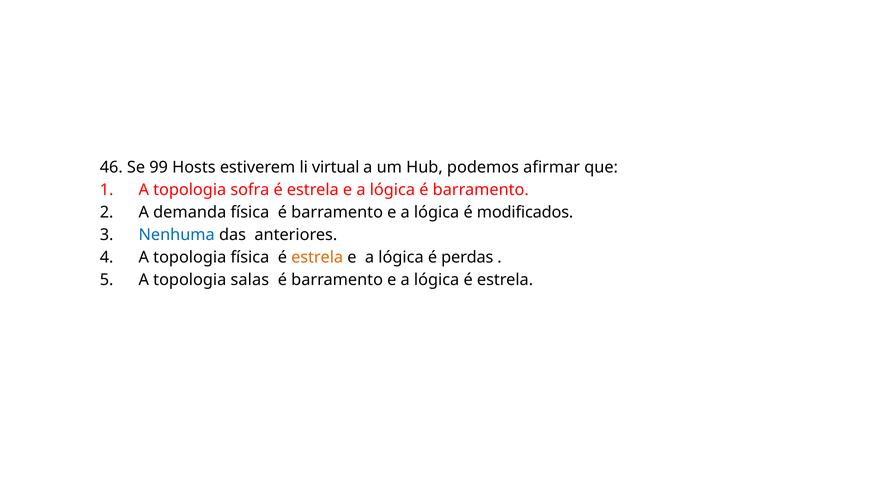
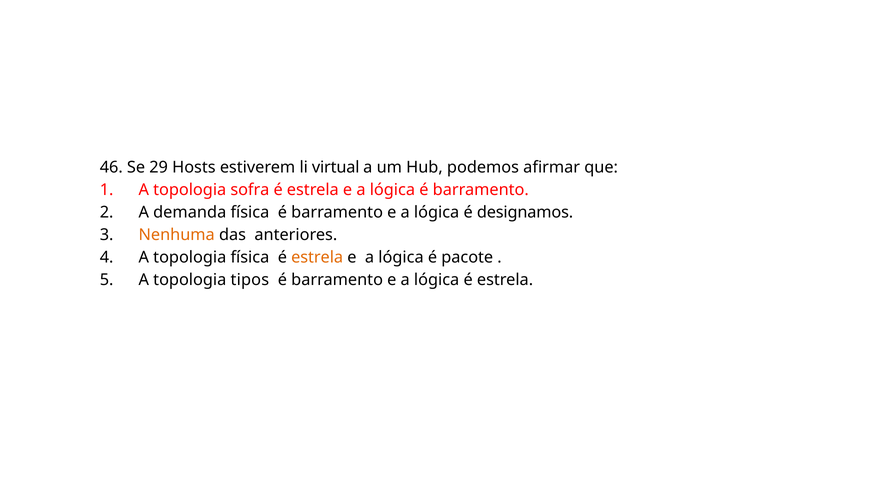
99: 99 -> 29 (159, 168)
modificados: modificados -> designamos (525, 213)
Nenhuma colour: blue -> orange (177, 235)
perdas: perdas -> pacote (467, 258)
salas: salas -> tipos (250, 280)
